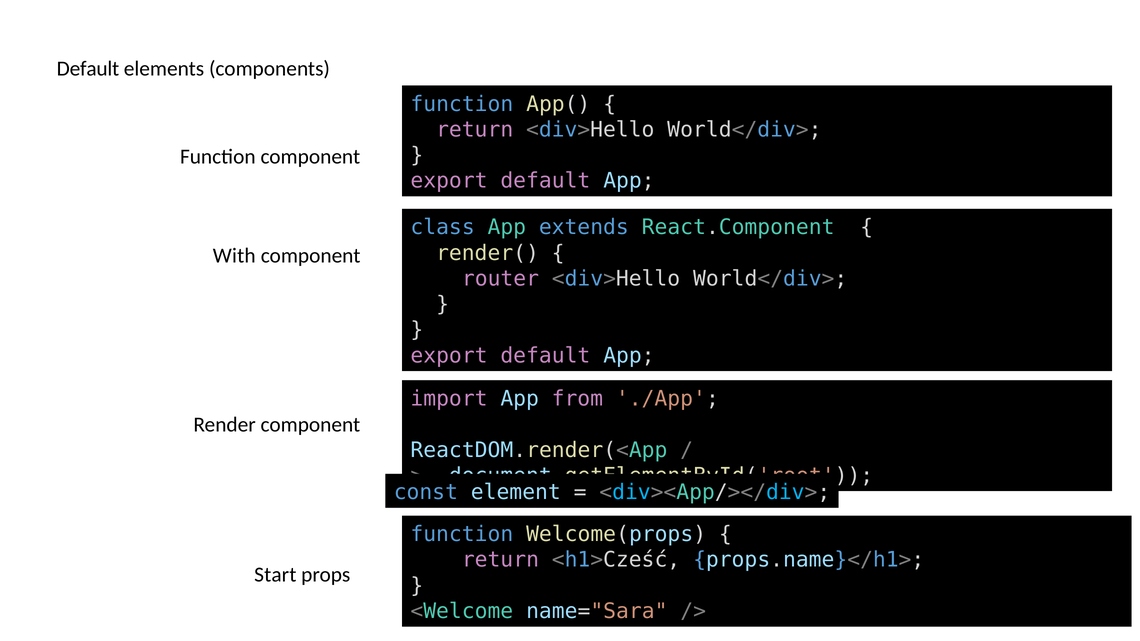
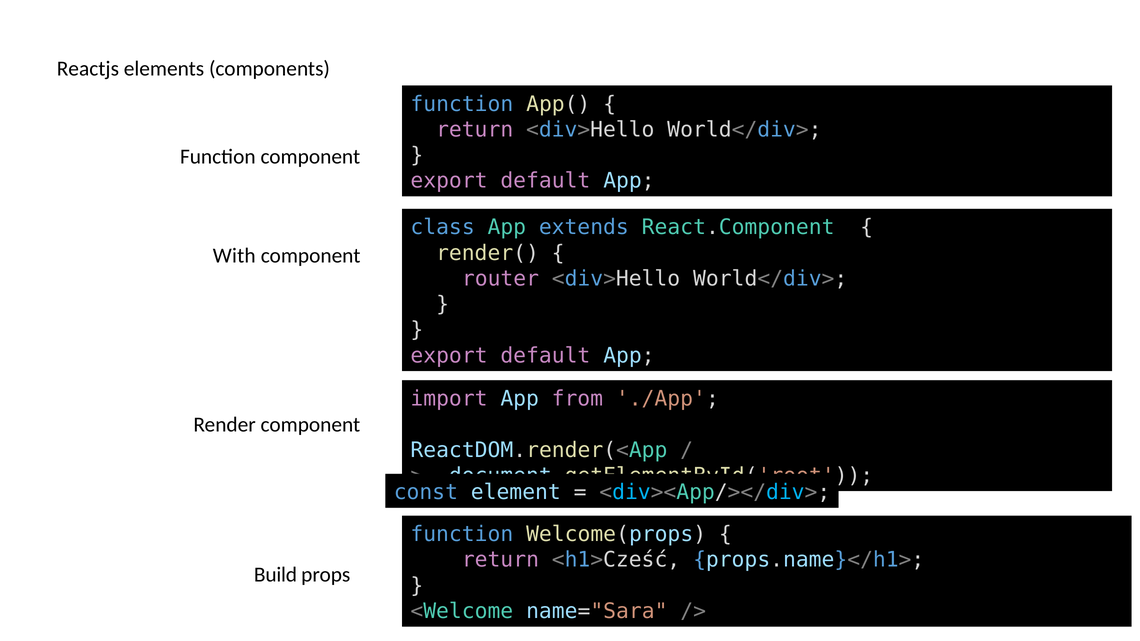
Default: Default -> Reactjs (88, 69)
Start: Start -> Build (275, 575)
